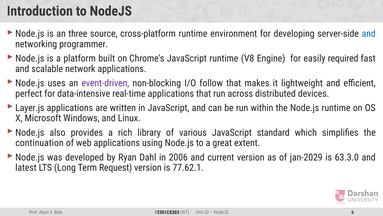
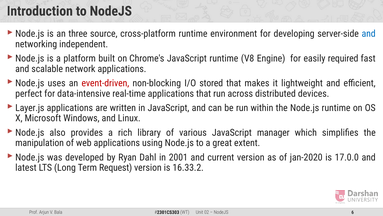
programmer: programmer -> independent (84, 44)
event-driven colour: purple -> red (105, 83)
follow: follow -> stored (211, 83)
standard: standard -> manager (273, 132)
continuation: continuation -> manipulation (40, 143)
2006: 2006 -> 2001 (178, 157)
jan-2029: jan-2029 -> jan-2020 (306, 157)
63.3.0: 63.3.0 -> 17.0.0 (347, 157)
77.62.1: 77.62.1 -> 16.33.2 (188, 167)
